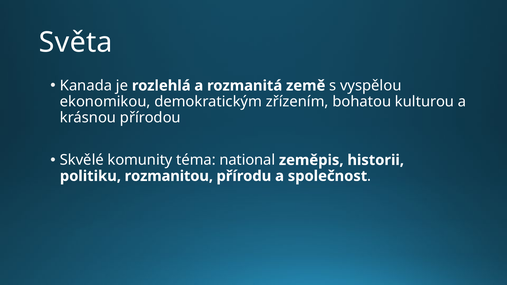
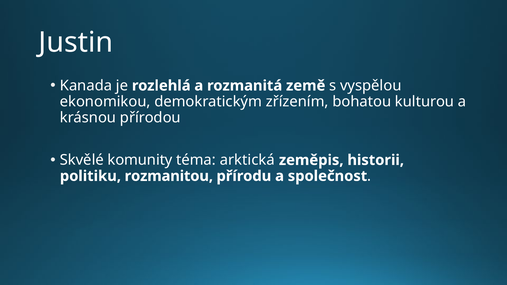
Světa: Světa -> Justin (76, 43)
national: national -> arktická (247, 160)
